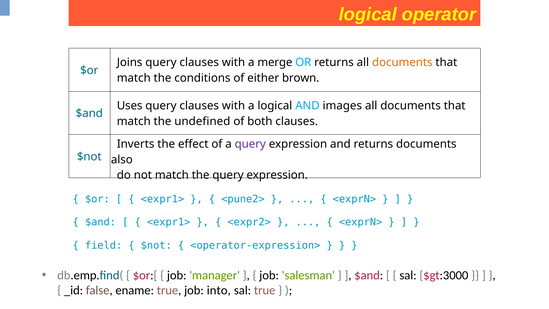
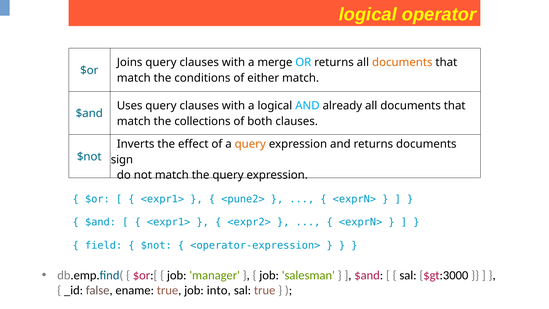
either brown: brown -> match (301, 78)
images: images -> already (342, 106)
undefined: undefined -> collections (202, 121)
query colour: purple -> orange (250, 144)
also: also -> sign (122, 159)
